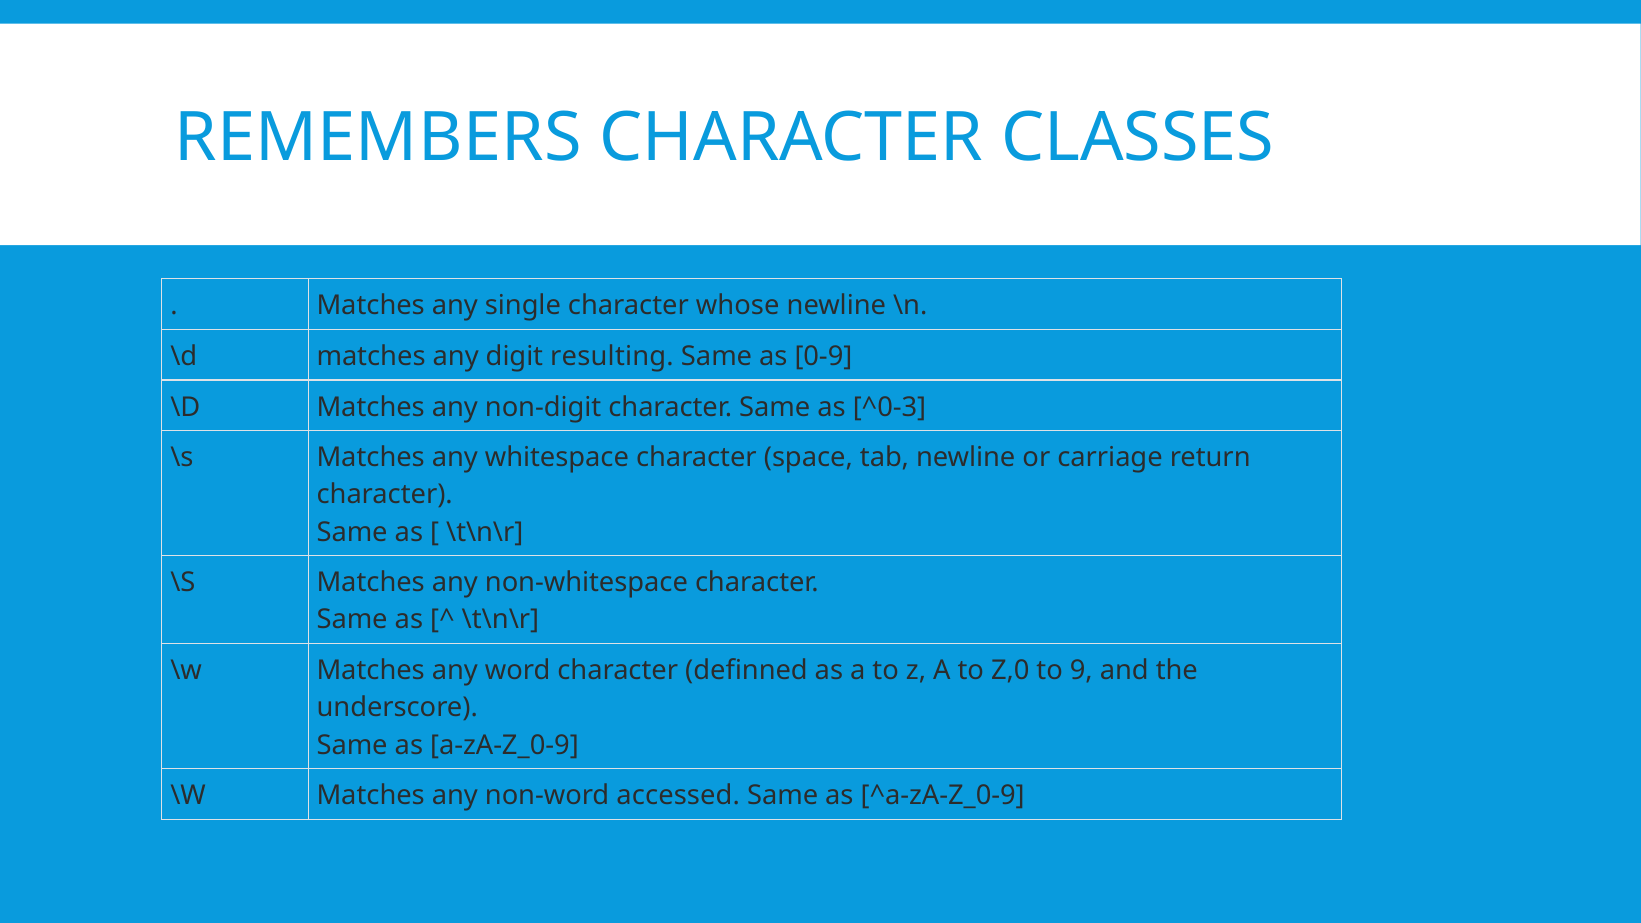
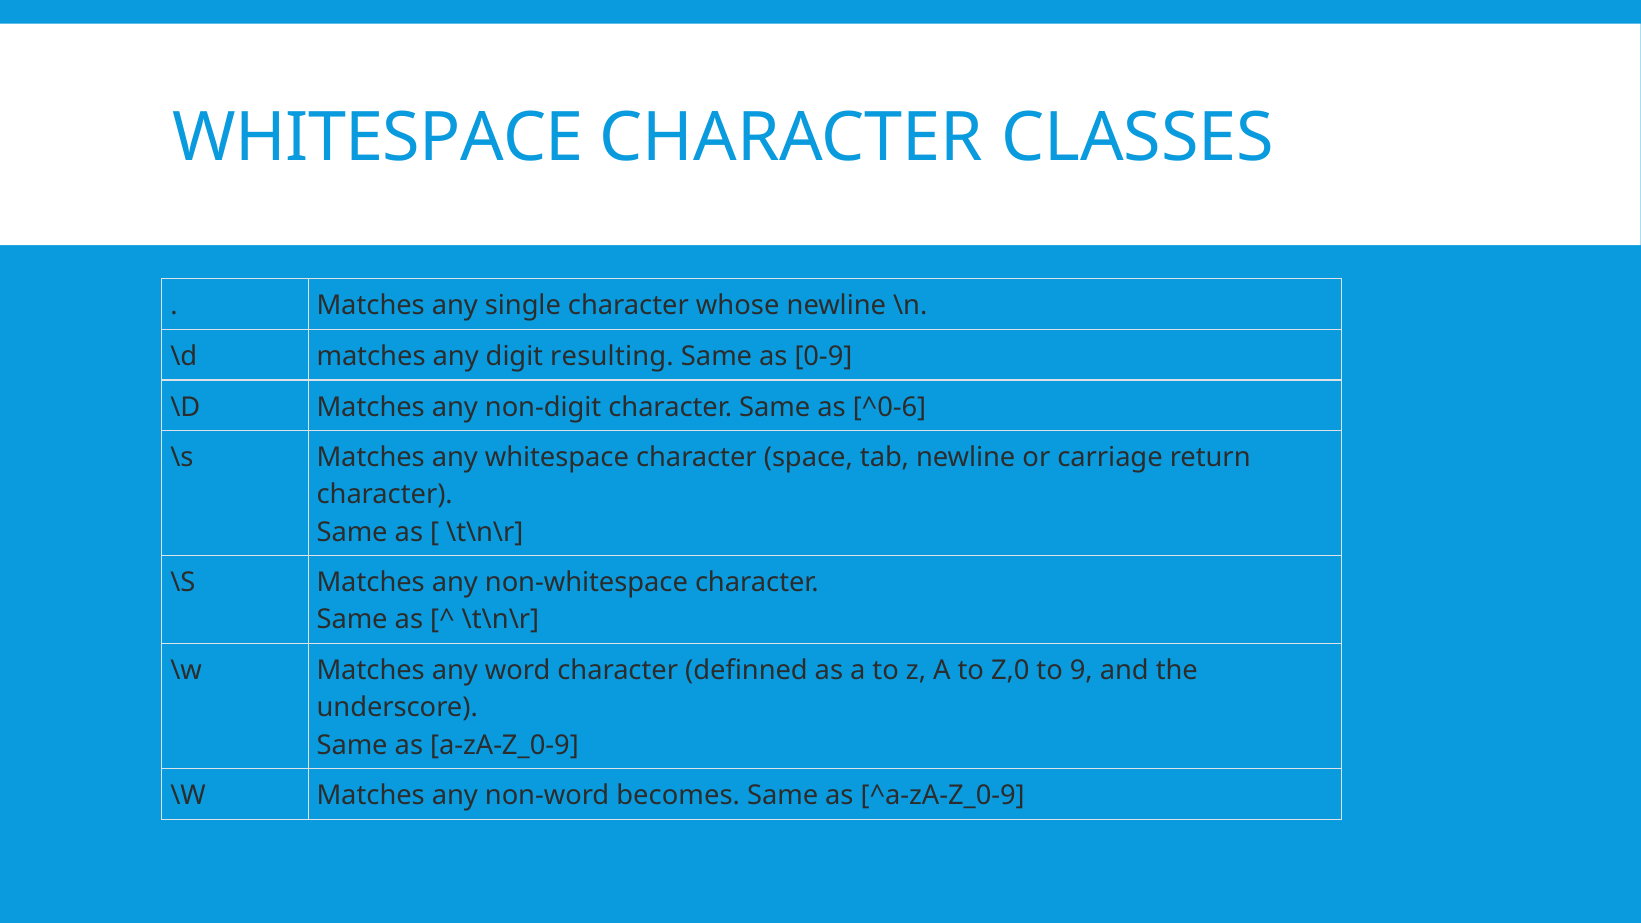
REMEMBERS: REMEMBERS -> WHITESPACE (378, 138)
^0-3: ^0-3 -> ^0-6 (889, 407)
accessed: accessed -> becomes (678, 796)
